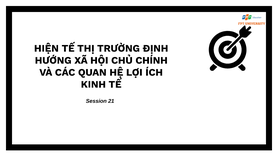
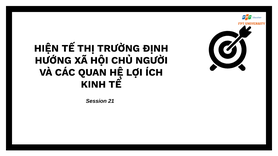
CHÍNH: CHÍNH -> NGƯỜI (152, 61)
